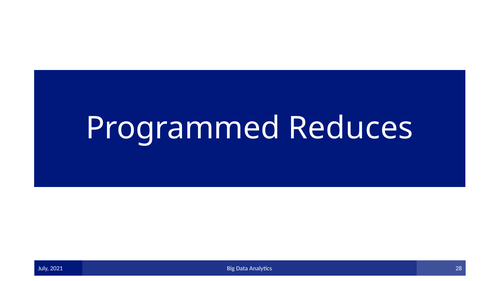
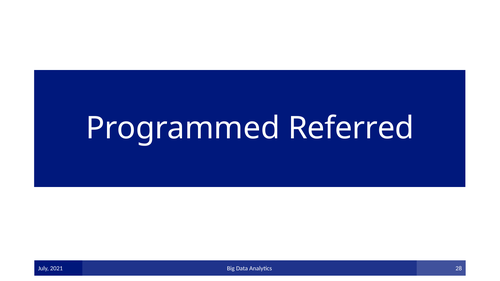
Reduces: Reduces -> Referred (351, 128)
